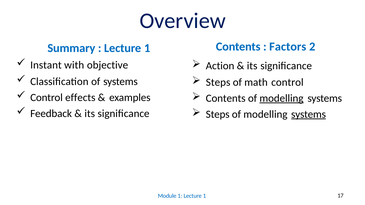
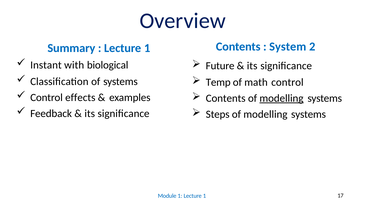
Factors: Factors -> System (288, 47)
objective: objective -> biological (108, 65)
Action: Action -> Future (220, 66)
Steps: Steps -> Temp (218, 82)
systems underline: present -> none (309, 114)
